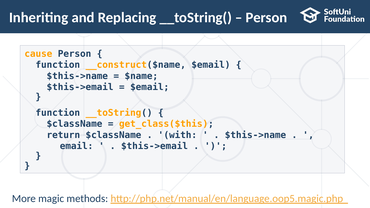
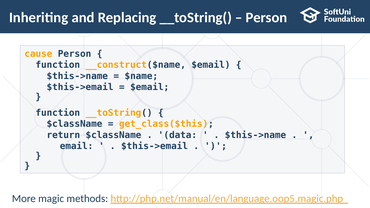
with: with -> data (178, 135)
